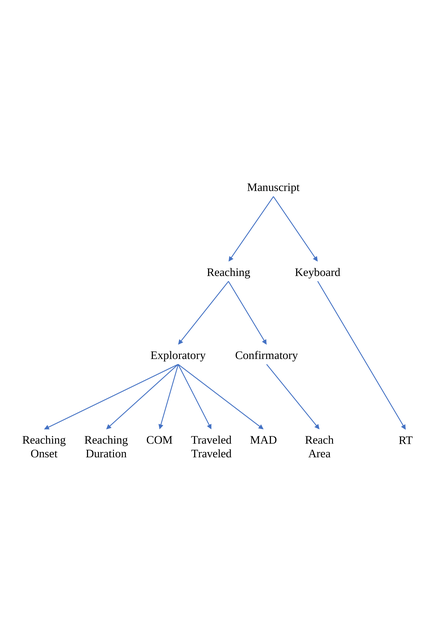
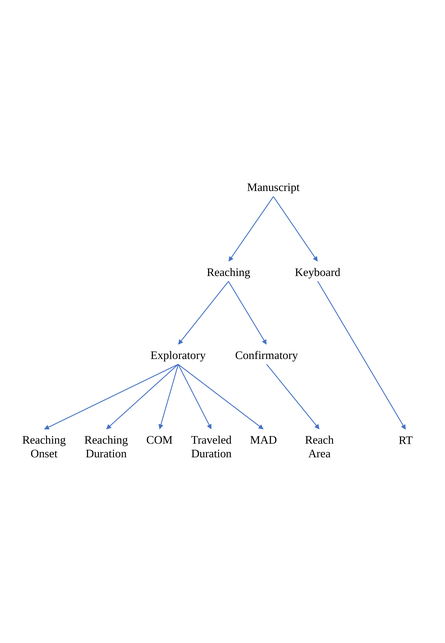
Traveled: Traveled -> Duration (211, 454)
